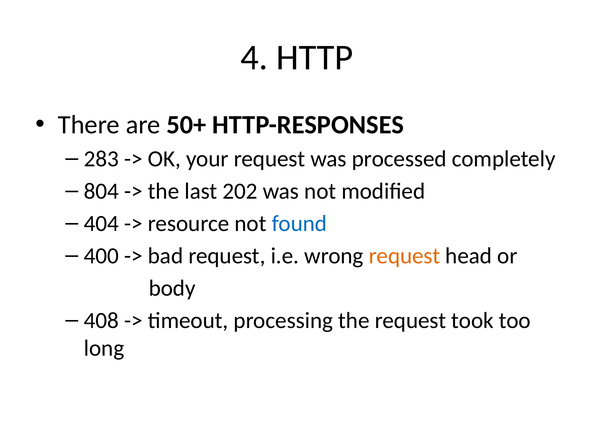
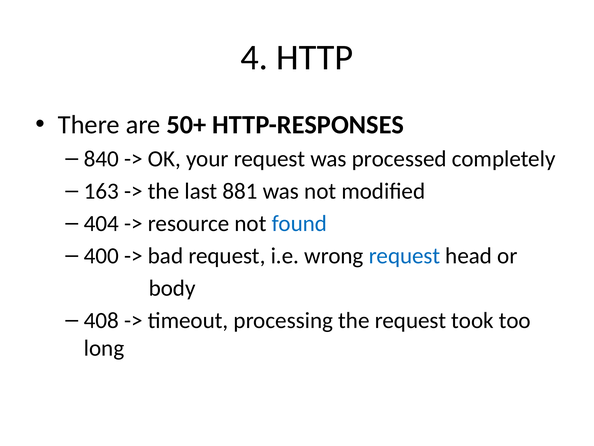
283: 283 -> 840 (101, 159)
804: 804 -> 163 (101, 191)
202: 202 -> 881 (240, 191)
request colour: orange -> blue (404, 256)
